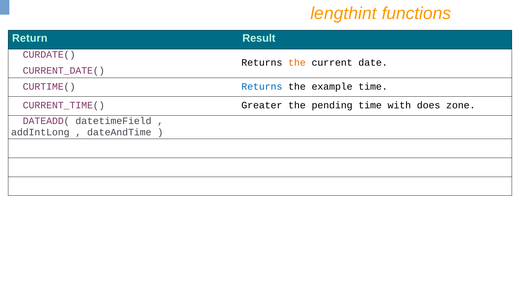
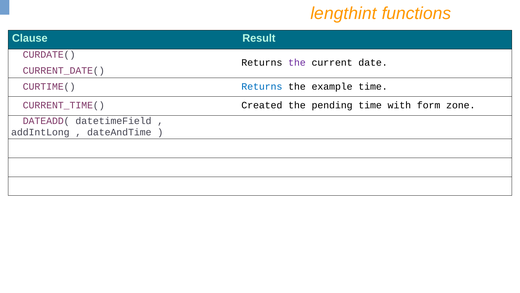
Return: Return -> Clause (30, 38)
the colour: orange -> purple (297, 63)
Greater: Greater -> Created (262, 105)
does: does -> form (429, 105)
